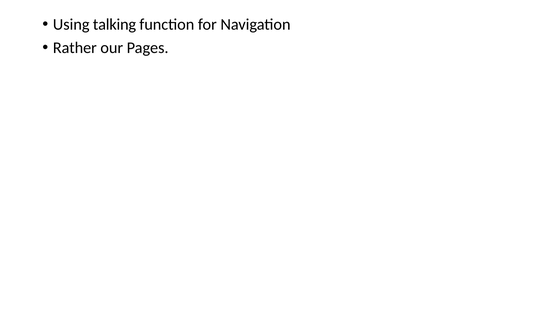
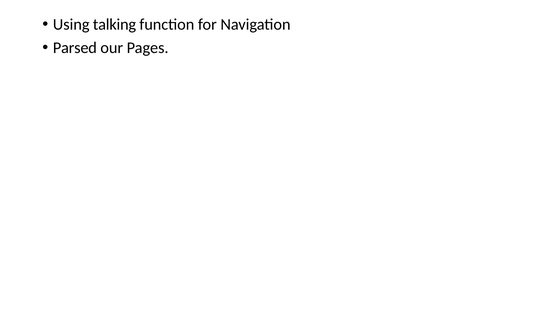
Rather: Rather -> Parsed (75, 48)
